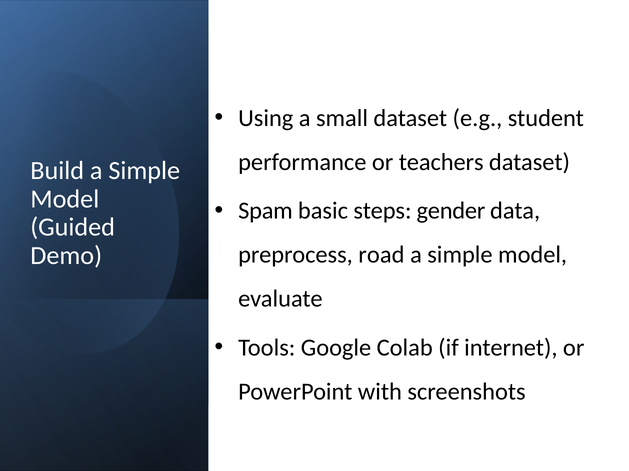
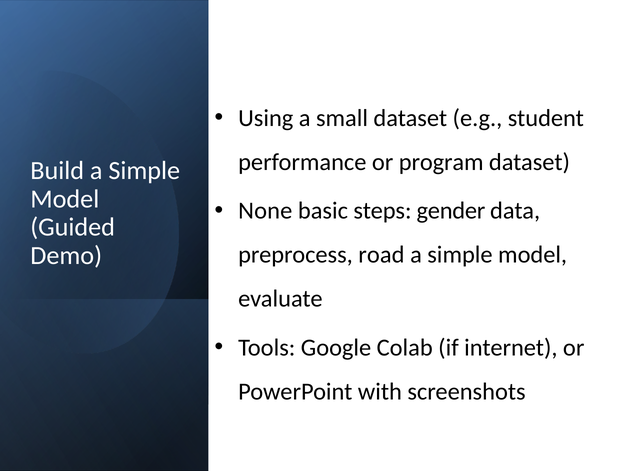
teachers: teachers -> program (441, 162)
Spam: Spam -> None (265, 211)
